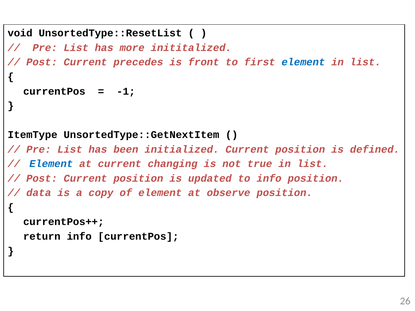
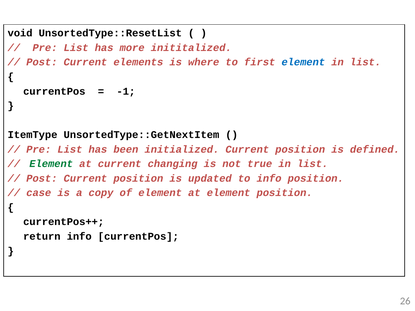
precedes: precedes -> elements (138, 62)
front: front -> where (204, 62)
Element colour: blue -> green (51, 164)
data: data -> case (39, 193)
at observe: observe -> element (229, 193)
